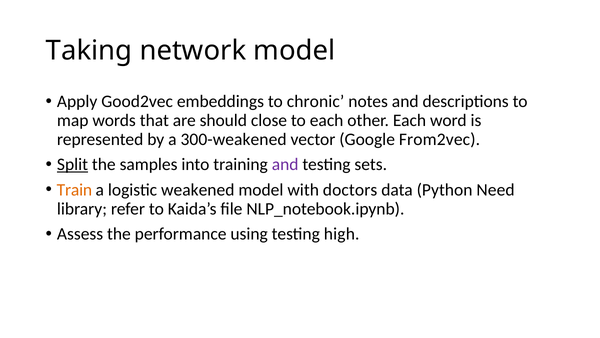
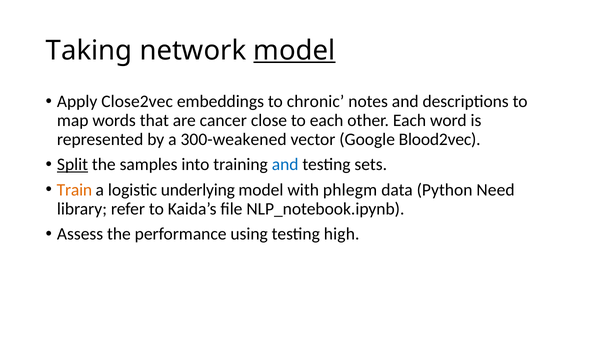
model underline: none -> present (294, 50)
Good2vec: Good2vec -> Close2vec (137, 101)
should: should -> cancer (223, 120)
From2vec: From2vec -> Blood2vec (440, 139)
and colour: purple -> blue (285, 164)
weakened: weakened -> underlying (198, 190)
doctors: doctors -> phlegm (350, 190)
